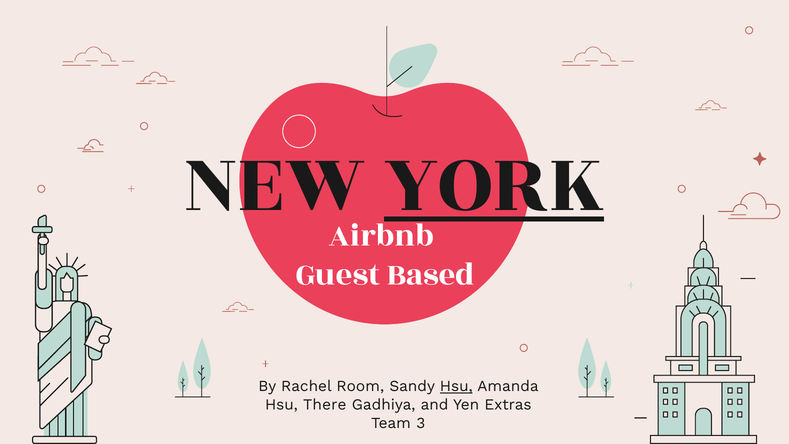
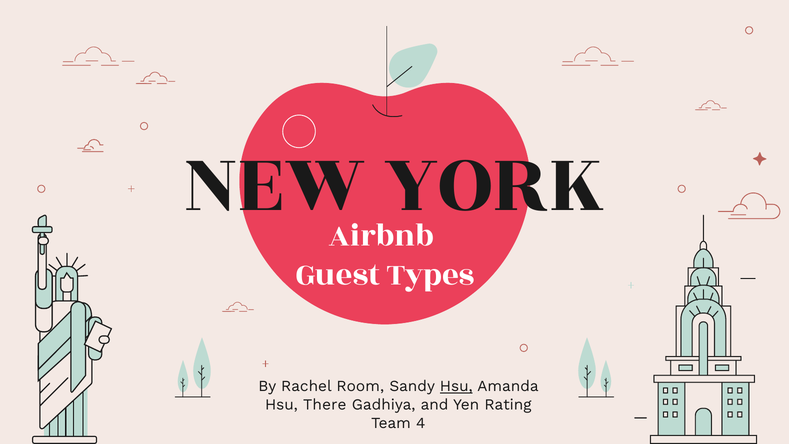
YORK underline: present -> none (494, 181)
Based: Based -> Types (431, 274)
Extras: Extras -> Rating (508, 405)
3: 3 -> 4 (421, 423)
